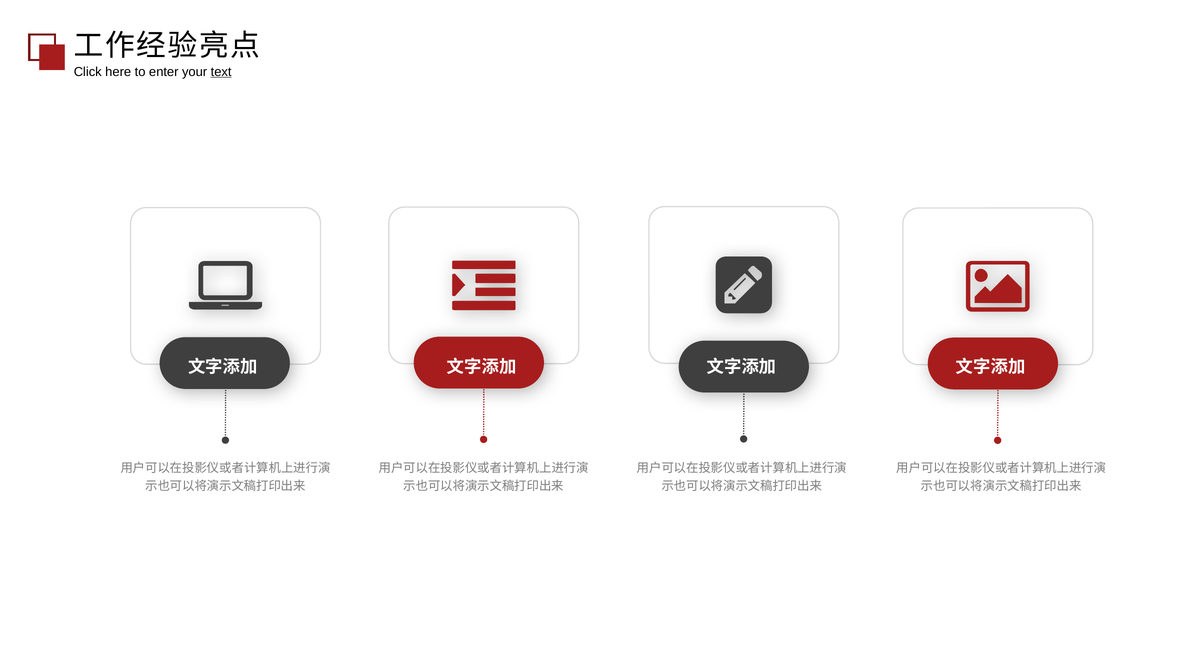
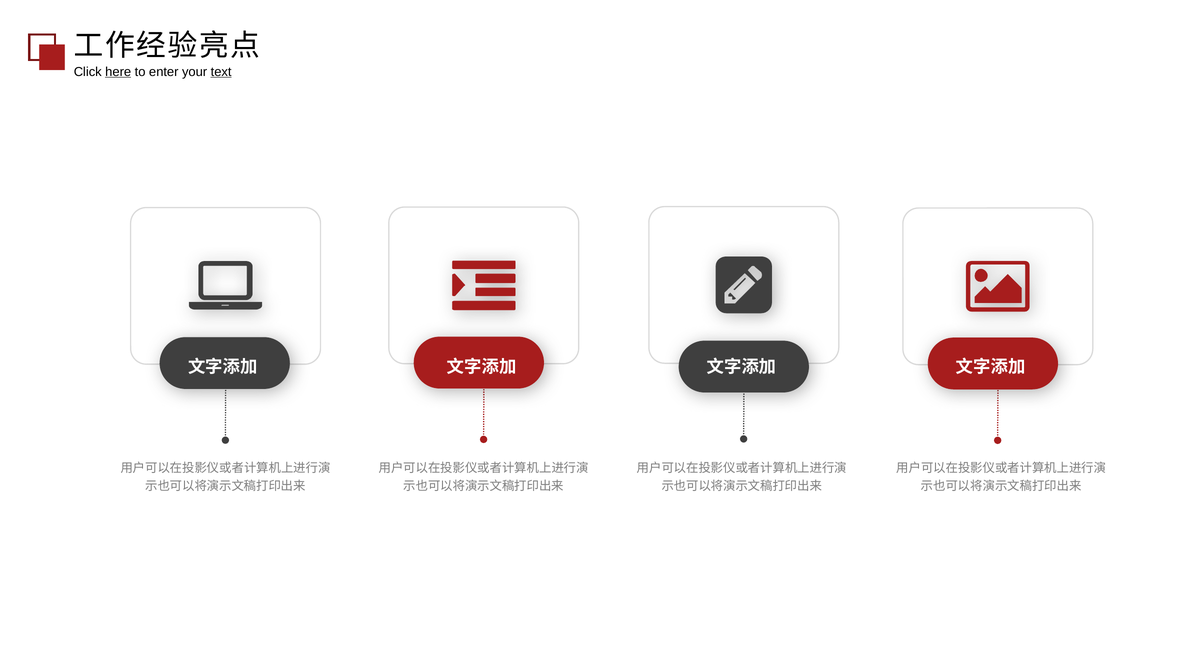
here underline: none -> present (118, 72)
